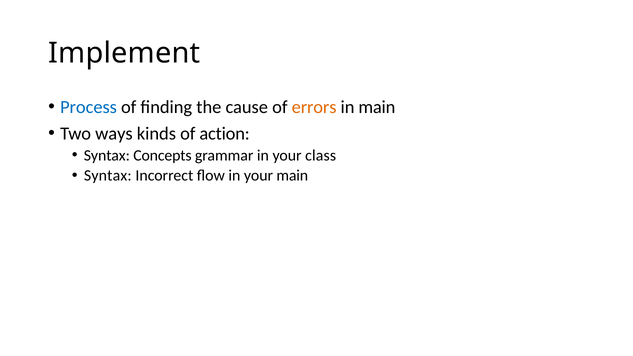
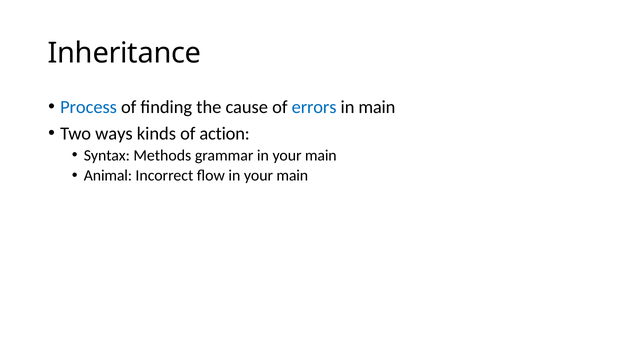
Implement: Implement -> Inheritance (124, 53)
errors colour: orange -> blue (314, 107)
Concepts: Concepts -> Methods (162, 155)
grammar in your class: class -> main (321, 155)
Syntax: Syntax -> Animal (108, 176)
